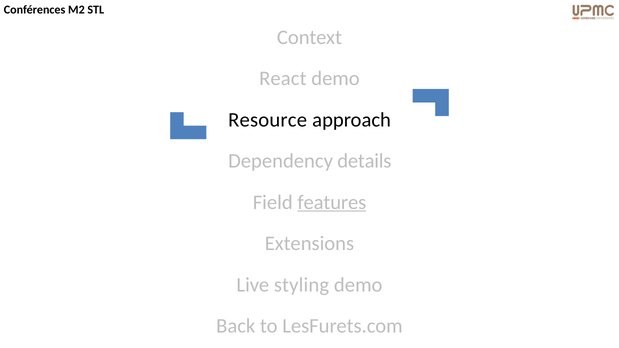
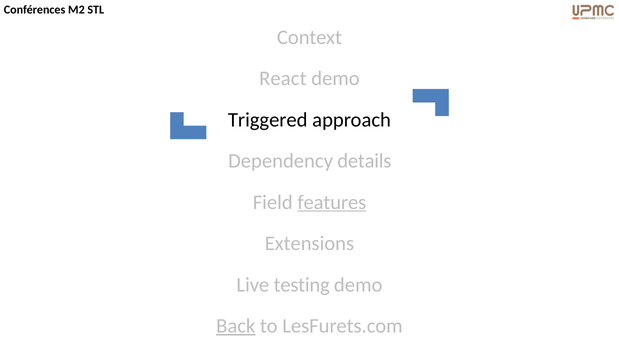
Resource: Resource -> Triggered (268, 120)
styling: styling -> testing (302, 285)
Back underline: none -> present (236, 326)
